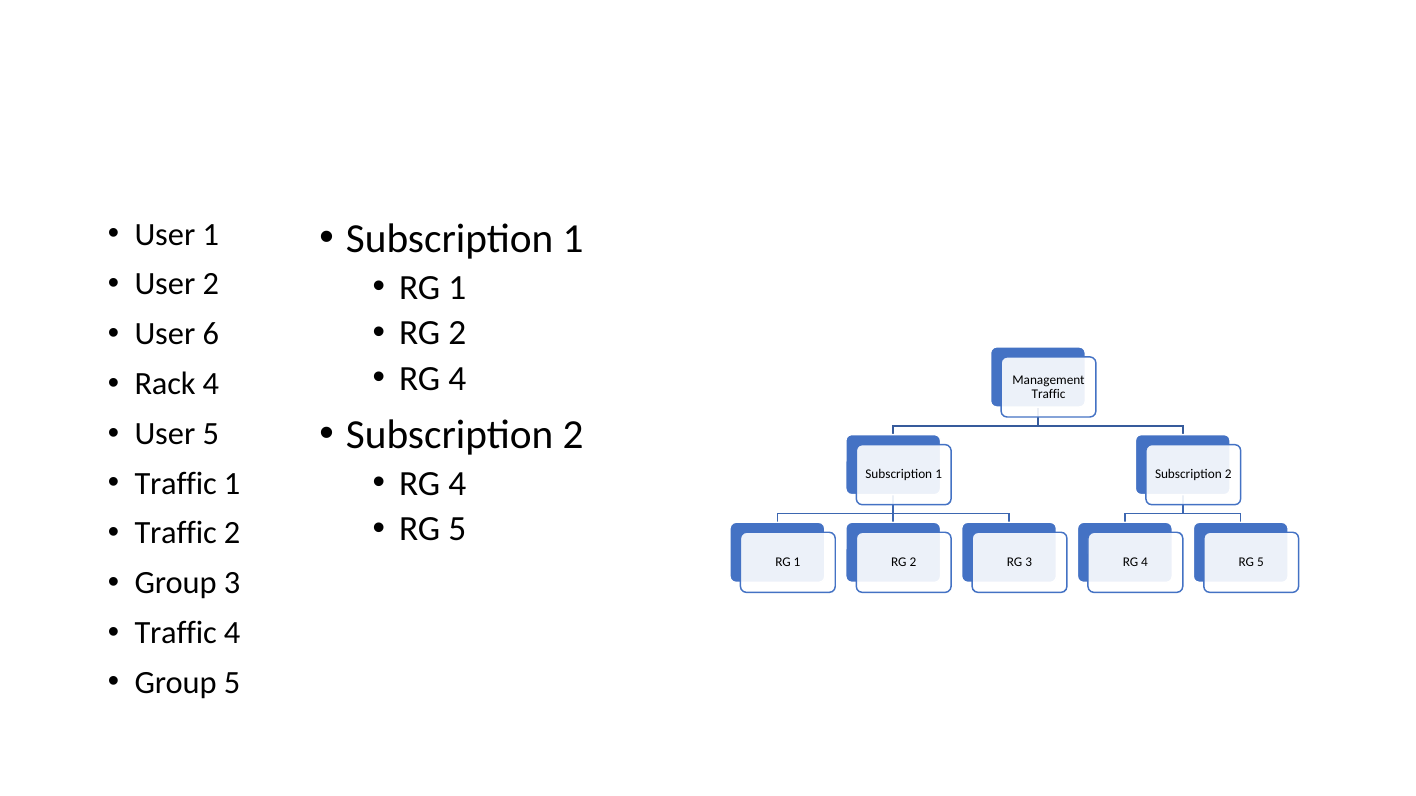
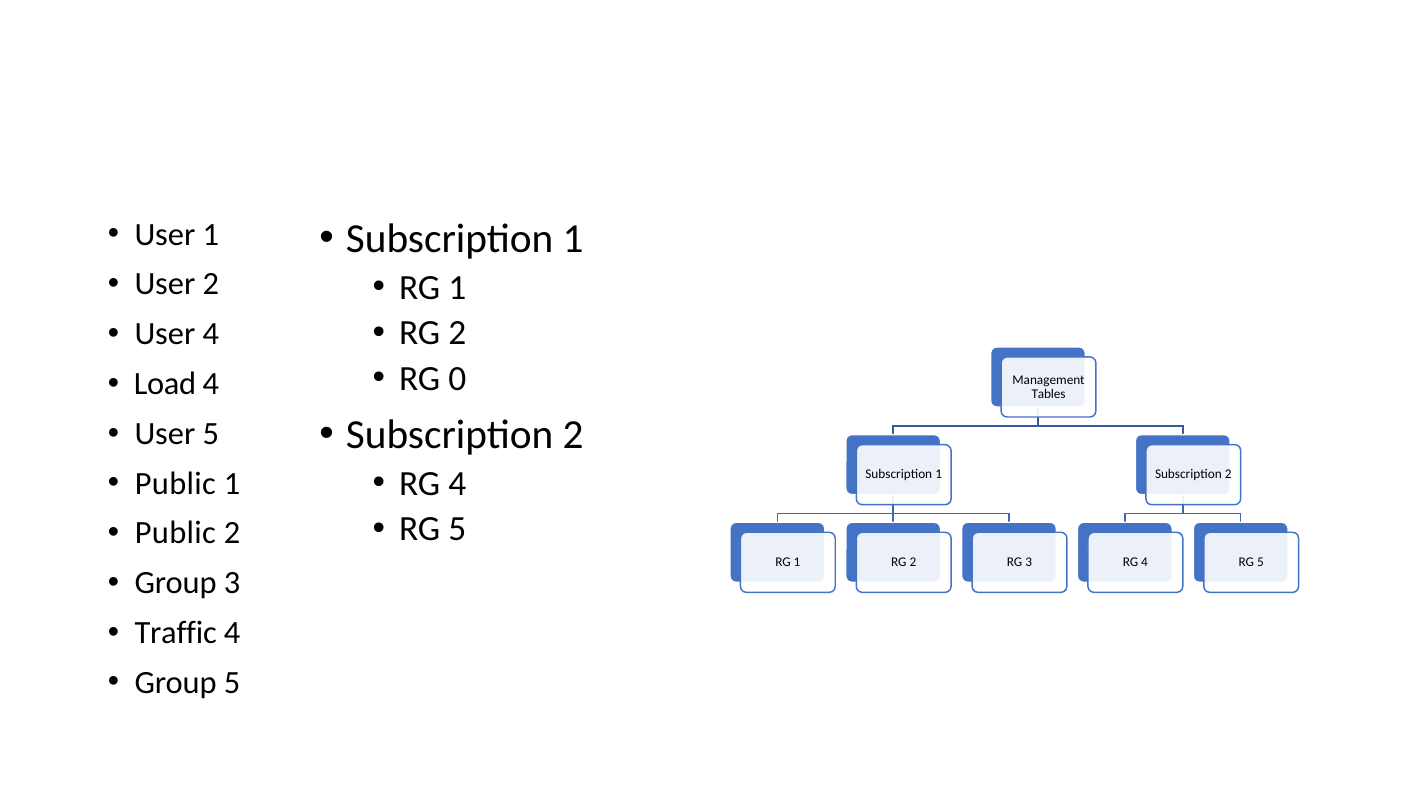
User 6: 6 -> 4 (211, 334)
4: 4 -> 0 (457, 379)
Rack: Rack -> Load (165, 384)
Traffic: Traffic -> Tables (1049, 394)
Traffic: Traffic -> Public (175, 484)
Traffic: Traffic -> Public (175, 533)
